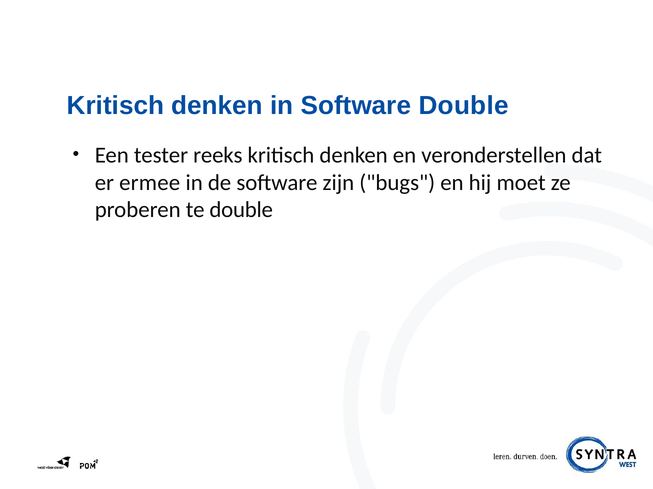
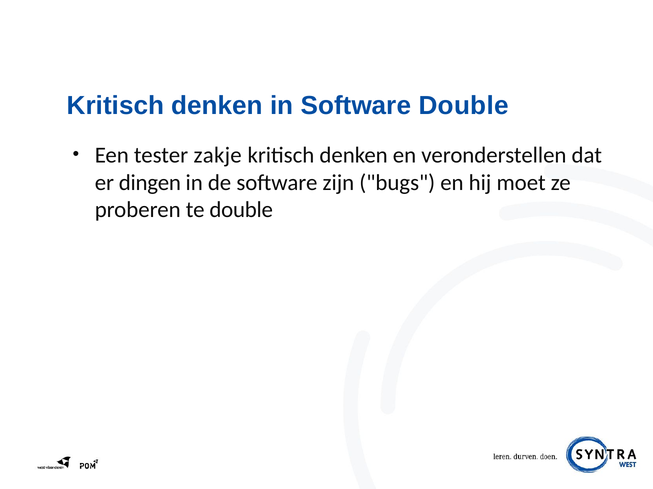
reeks: reeks -> zakje (218, 155)
ermee: ermee -> dingen (150, 183)
